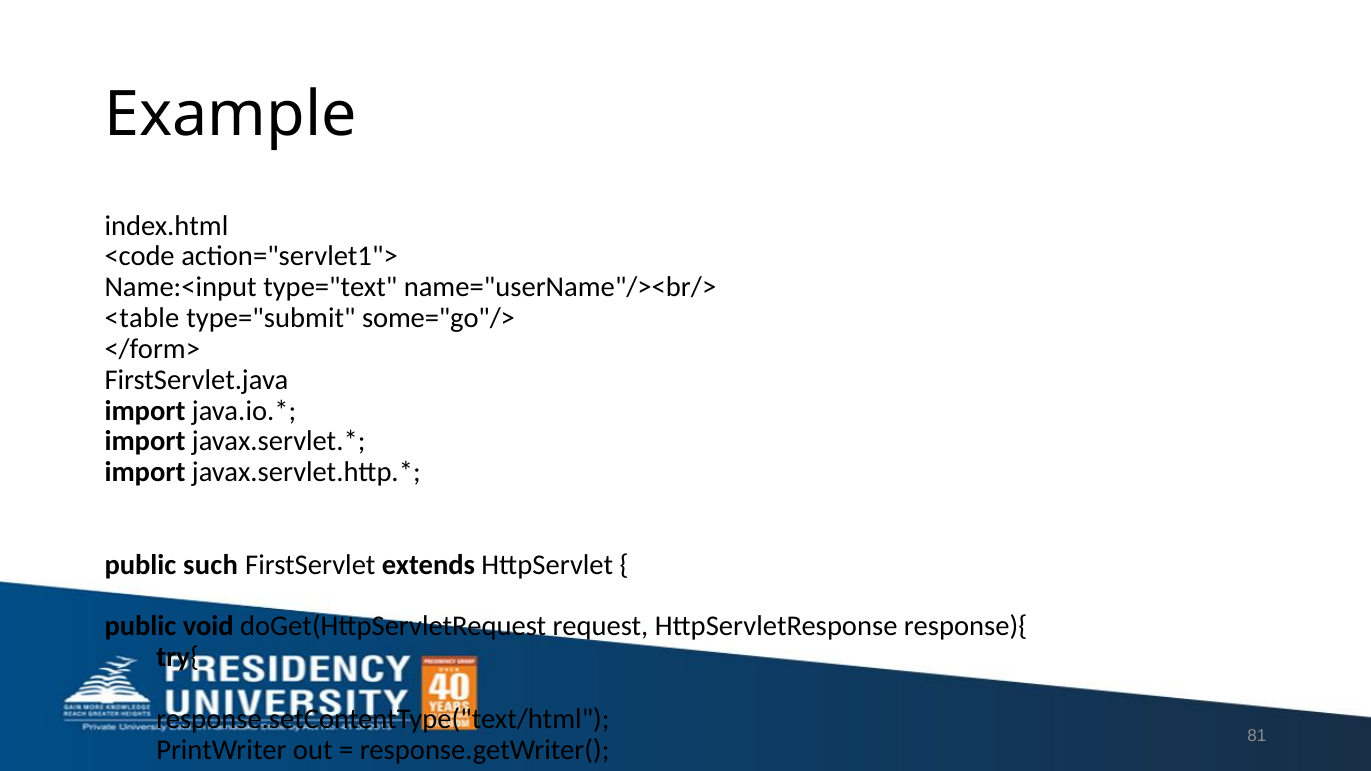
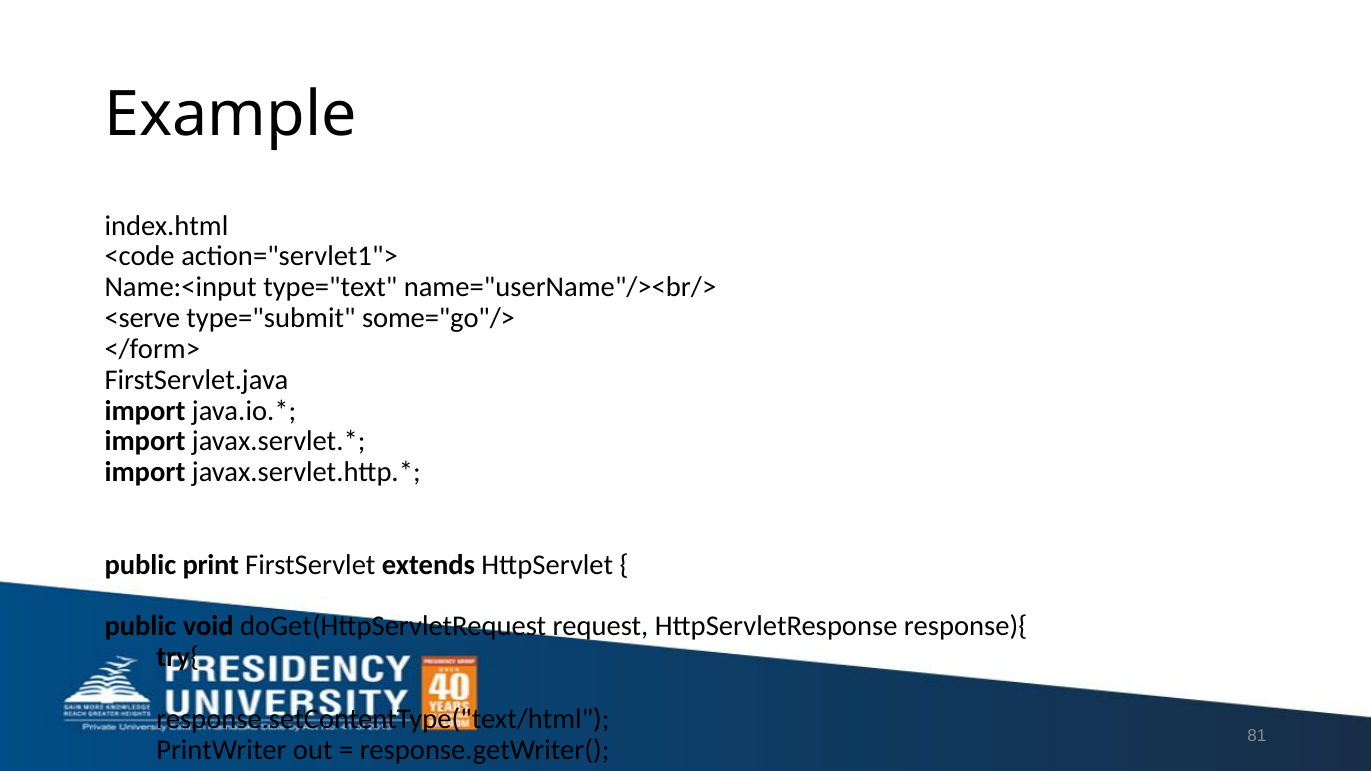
<table: <table -> <serve (142, 318)
such: such -> print (211, 565)
